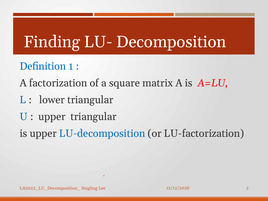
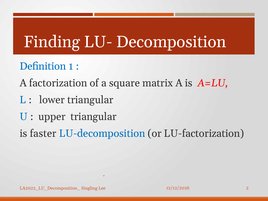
is upper: upper -> faster (43, 133)
